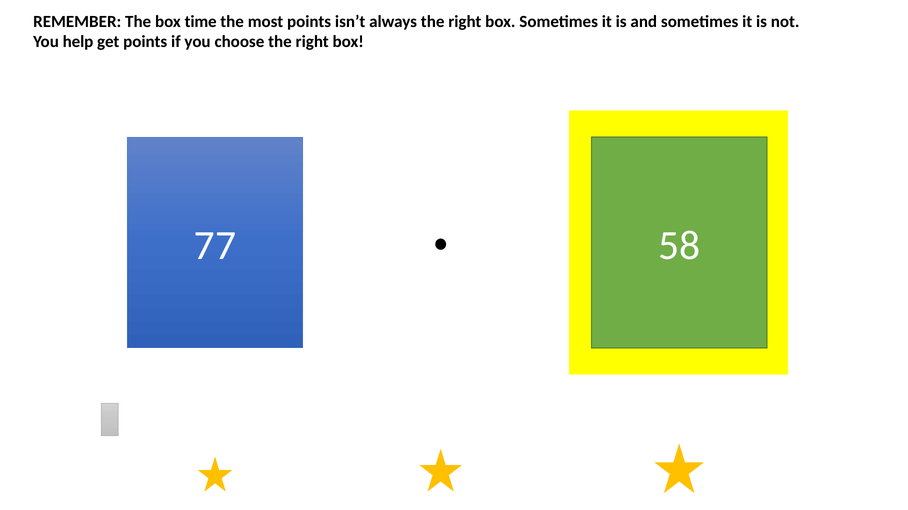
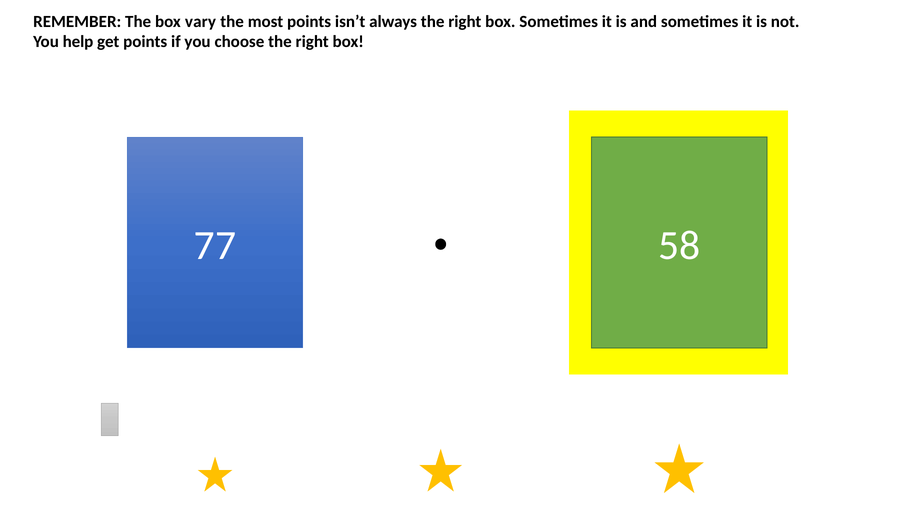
time: time -> vary (200, 22)
